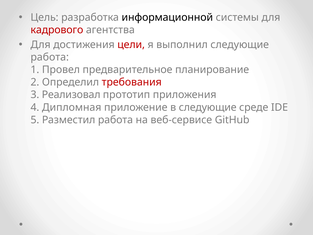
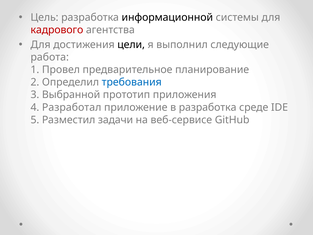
цели colour: red -> black (131, 45)
требования colour: red -> blue (132, 82)
Реализовал: Реализовал -> Выбранной (71, 95)
Дипломная: Дипломная -> Разработал (72, 107)
в следующие: следующие -> разработка (208, 107)
Разместил работа: работа -> задачи (116, 120)
